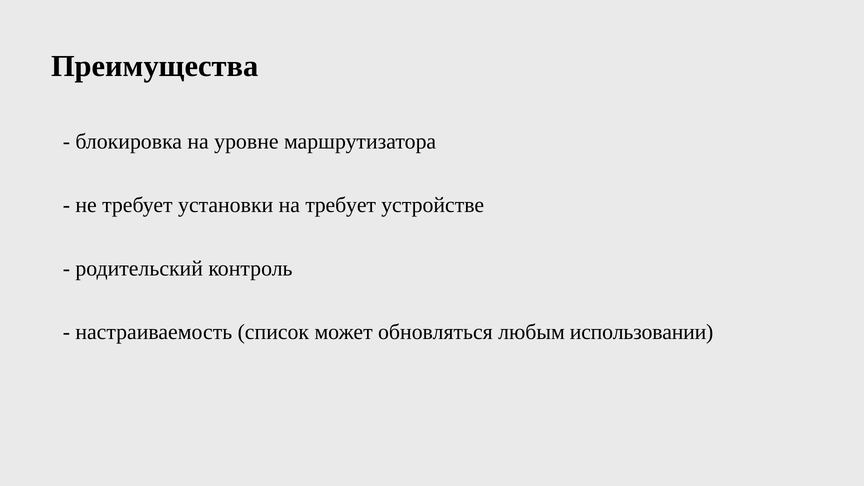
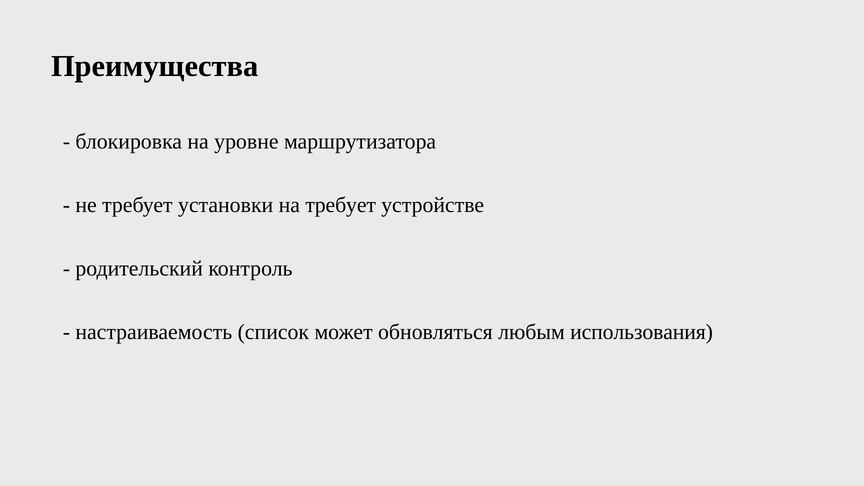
использовании: использовании -> использования (642, 332)
